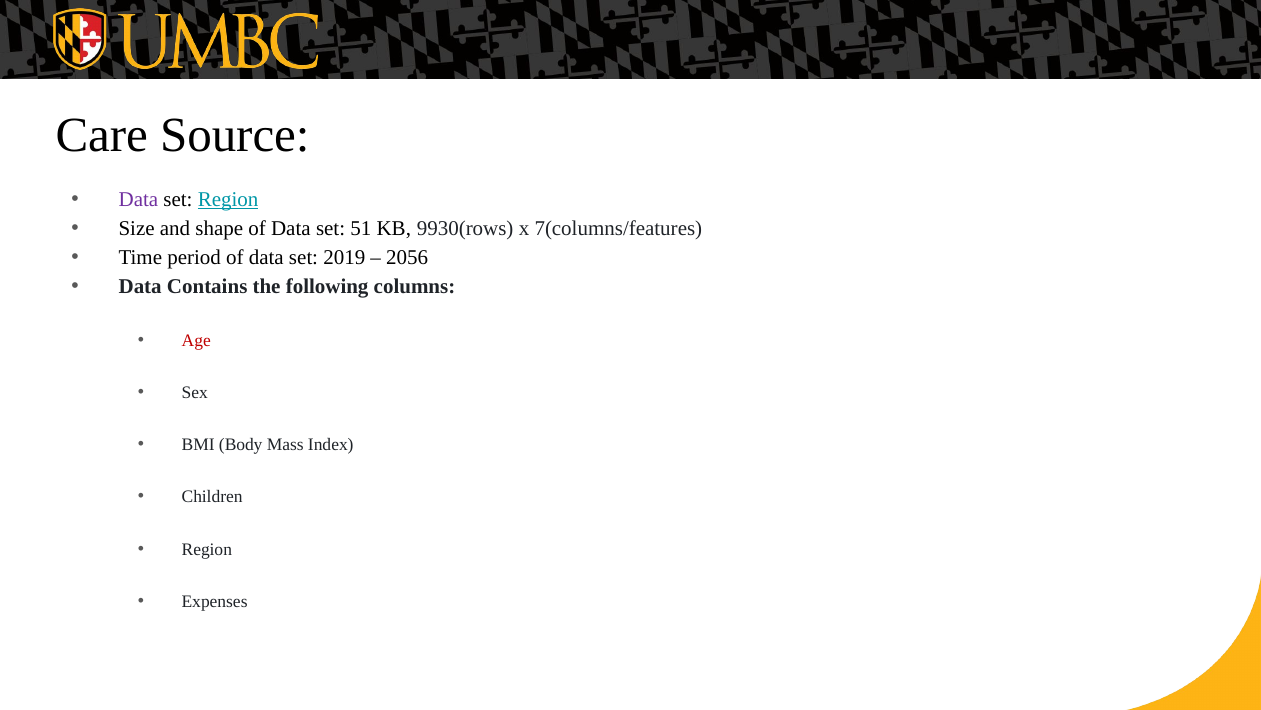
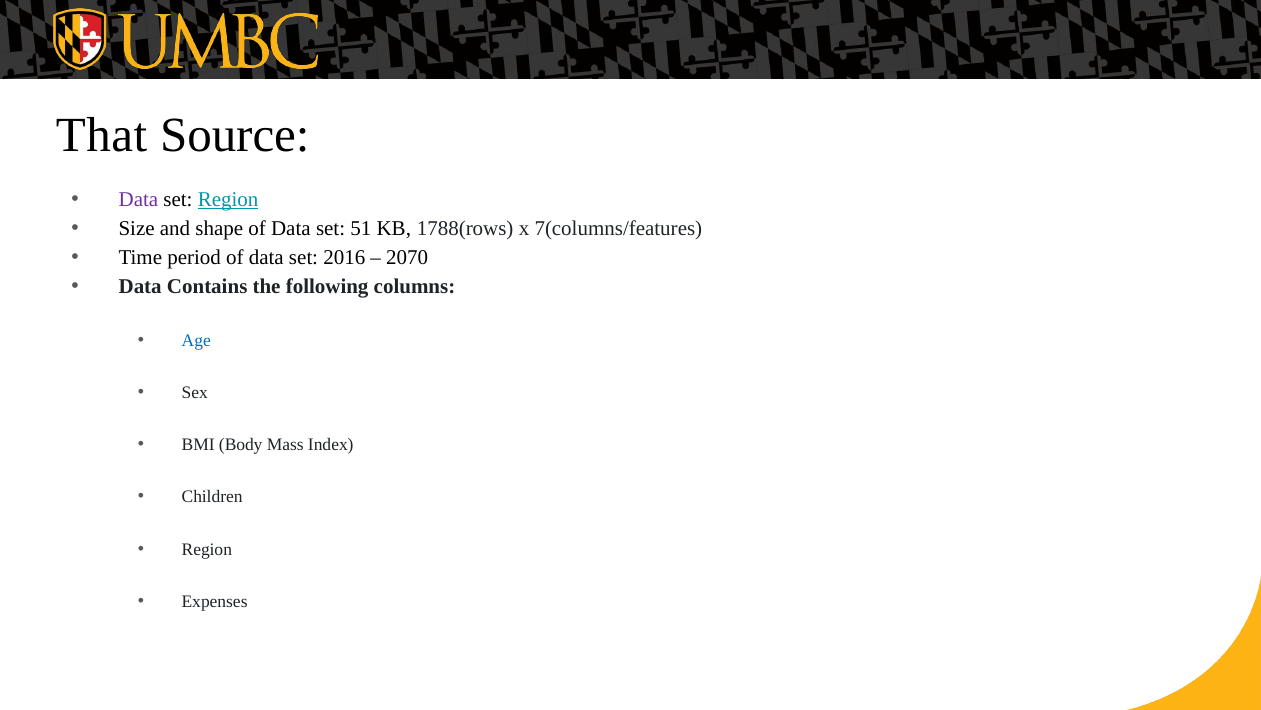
Care: Care -> That (101, 135)
9930(rows: 9930(rows -> 1788(rows (465, 228)
2019: 2019 -> 2016 (344, 257)
2056: 2056 -> 2070 (407, 257)
Age colour: red -> blue (196, 340)
